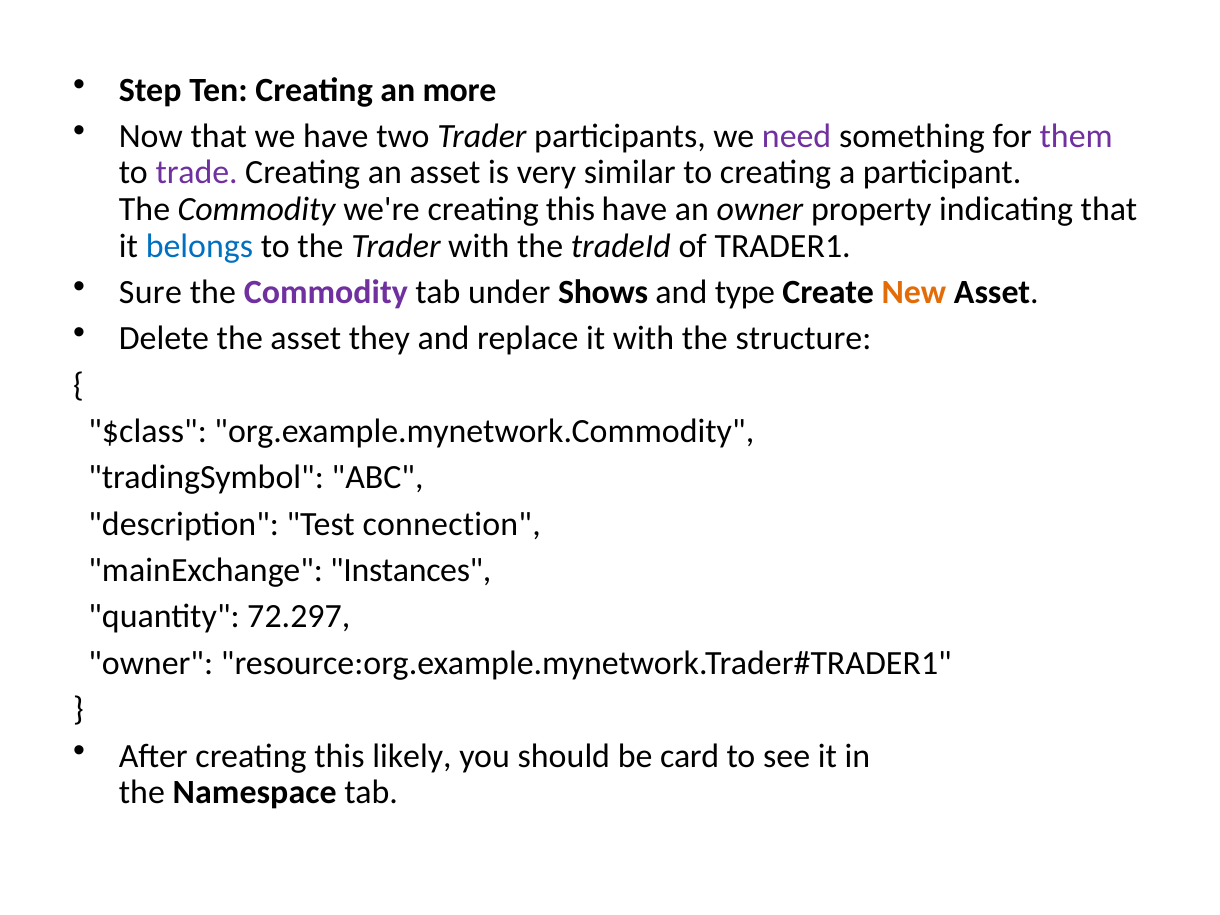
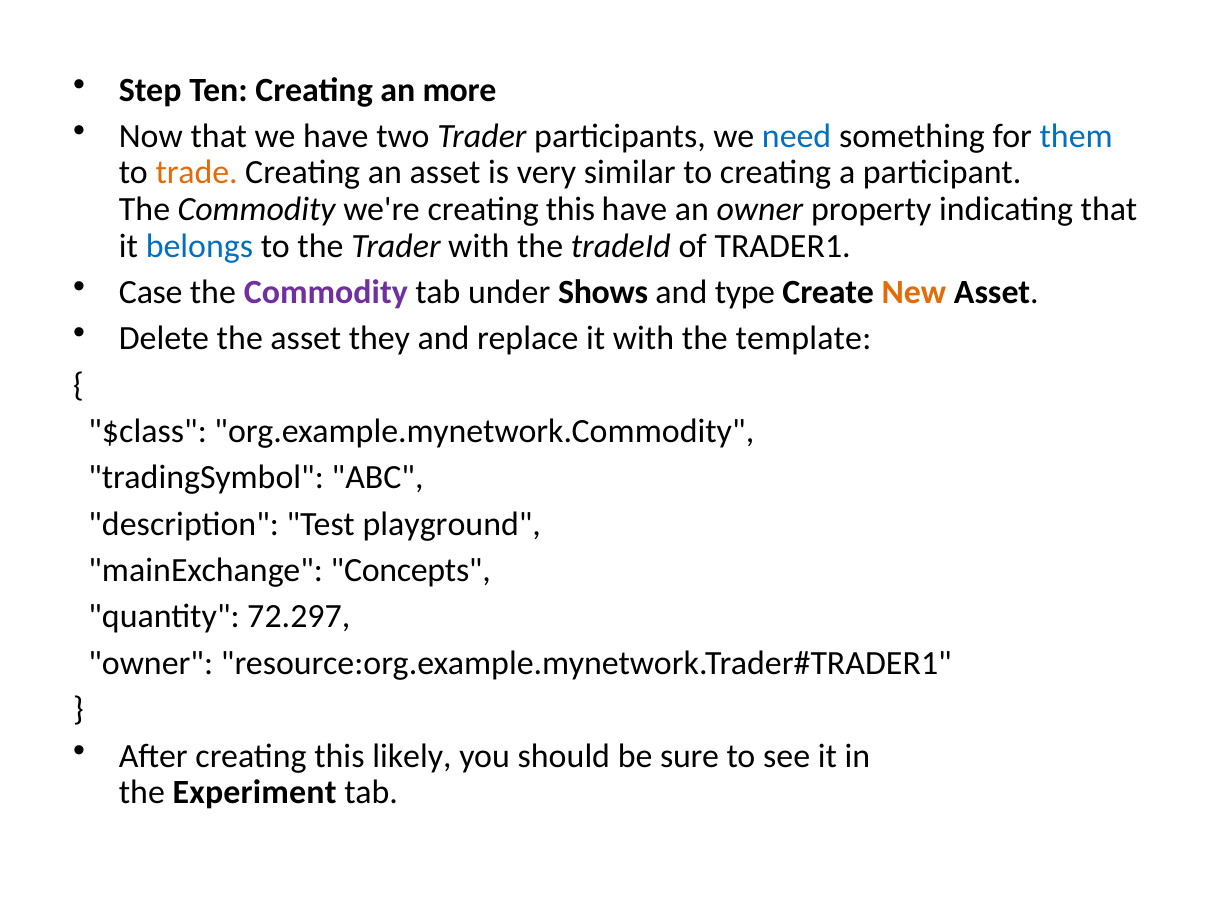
need colour: purple -> blue (797, 136)
them colour: purple -> blue (1076, 136)
trade colour: purple -> orange (197, 173)
Sure: Sure -> Case (151, 292)
structure: structure -> template (803, 339)
connection: connection -> playground (452, 524)
Instances: Instances -> Concepts (411, 570)
card: card -> sure (690, 756)
Namespace: Namespace -> Experiment (255, 792)
